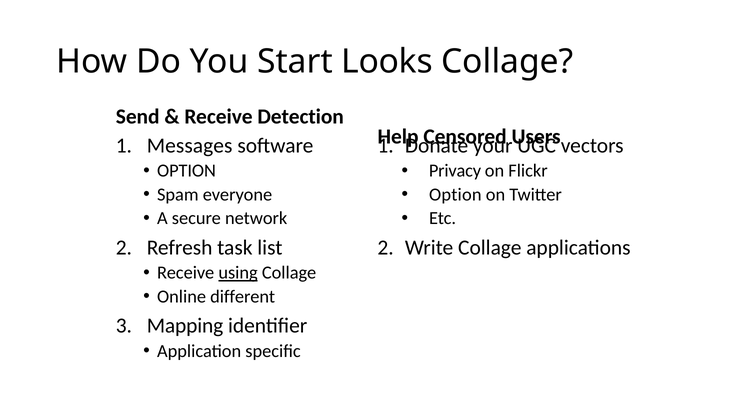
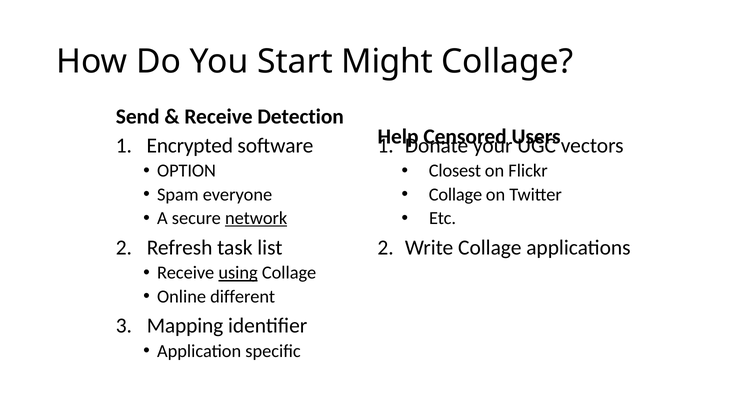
Looks: Looks -> Might (387, 62)
Messages: Messages -> Encrypted (190, 145)
Privacy: Privacy -> Closest (455, 171)
Option: Option -> Collage (456, 194)
network underline: none -> present (256, 218)
